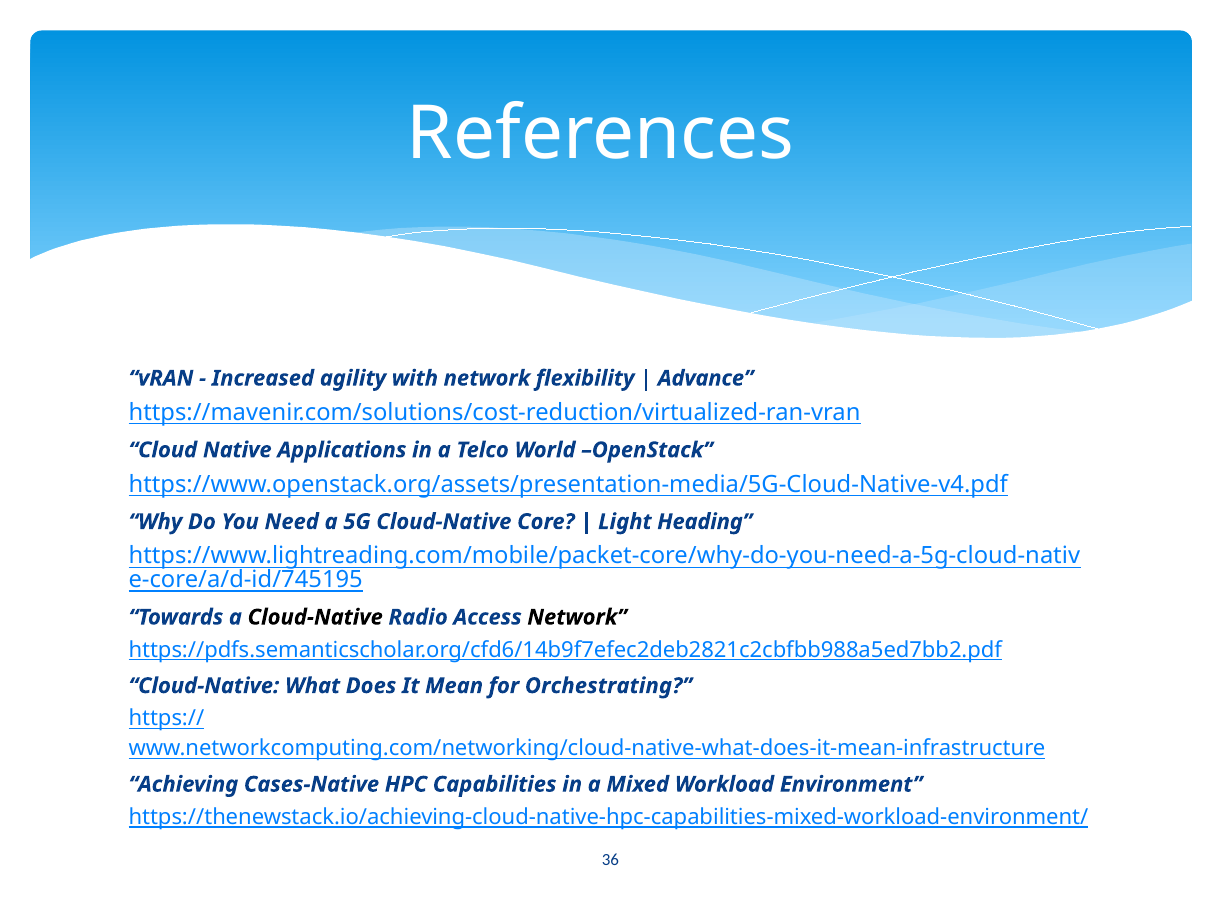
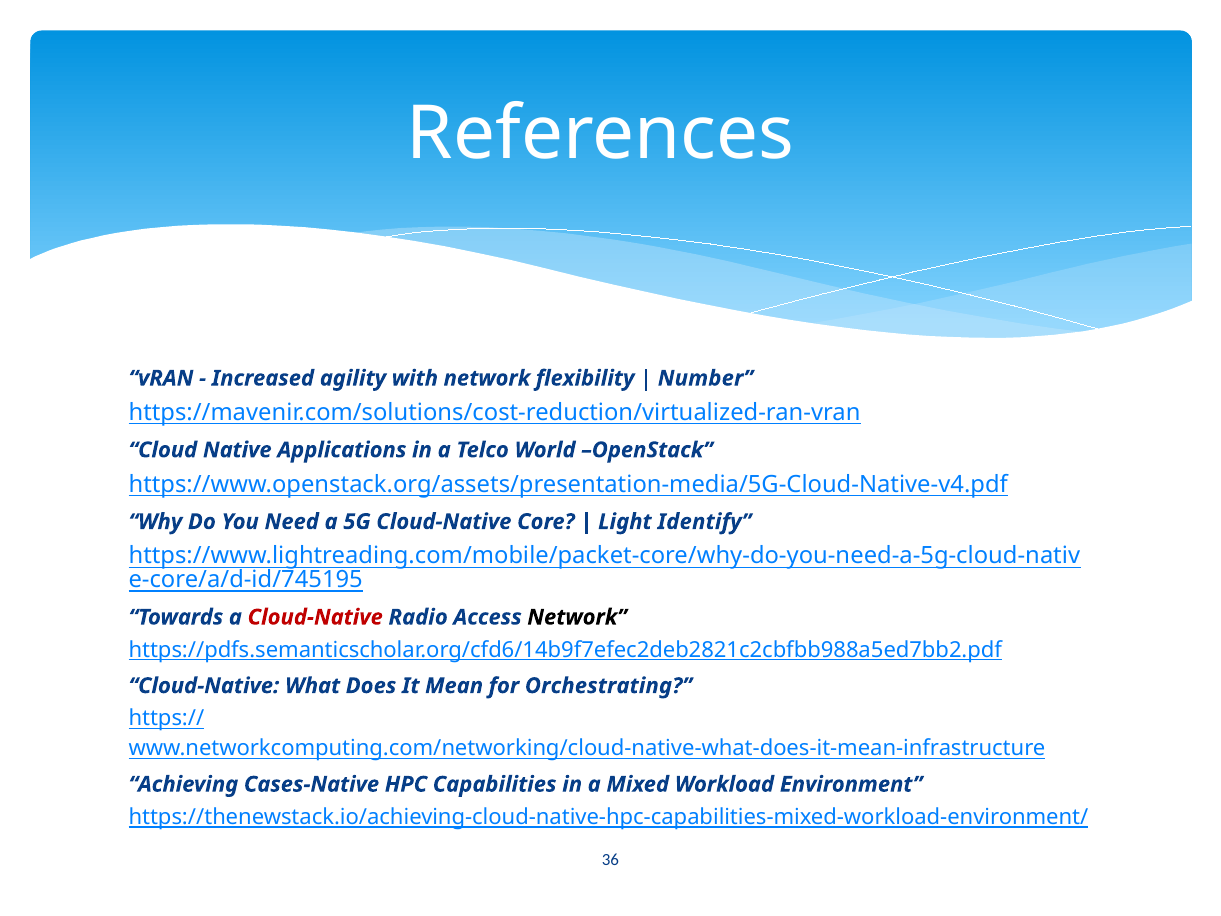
Advance: Advance -> Number (705, 378)
Heading: Heading -> Identify (704, 522)
Cloud-Native colour: black -> red (315, 617)
